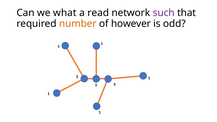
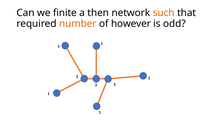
what: what -> finite (65, 13)
read: read -> then (98, 13)
such colour: purple -> orange (164, 13)
